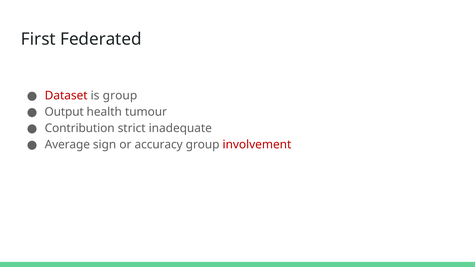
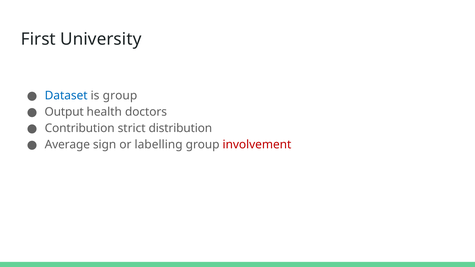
Federated: Federated -> University (101, 39)
Dataset colour: red -> blue (66, 96)
tumour: tumour -> doctors (146, 112)
inadequate: inadequate -> distribution (180, 128)
accuracy: accuracy -> labelling (159, 145)
